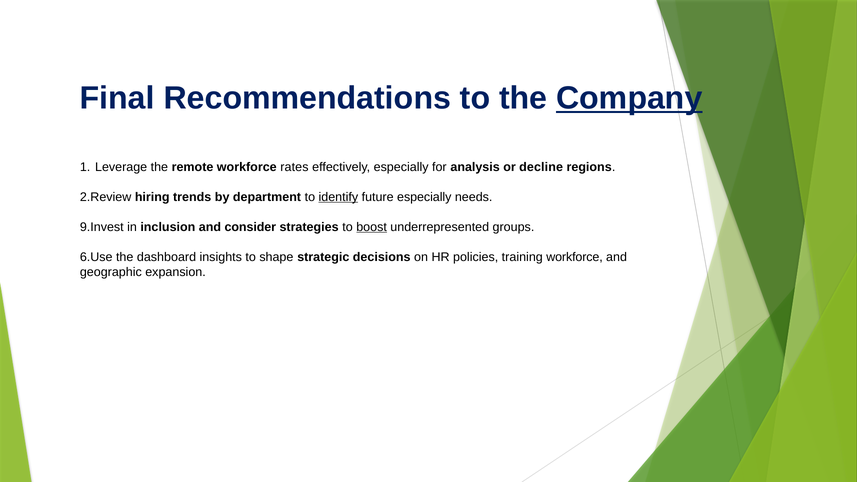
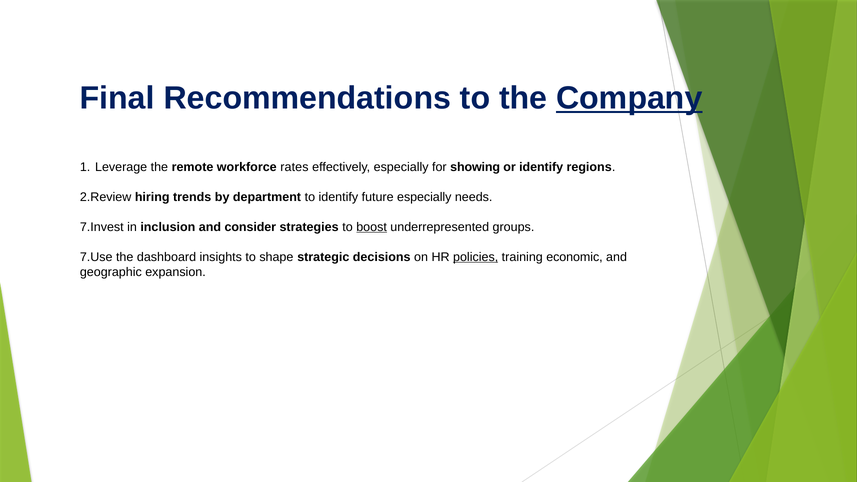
analysis: analysis -> showing (475, 167)
or decline: decline -> identify (541, 167)
identify underline: present -> none (338, 197)
9.Invest: 9.Invest -> 7.Invest (102, 227)
6.Use: 6.Use -> 7.Use (96, 257)
policies underline: none -> present (476, 257)
training workforce: workforce -> economic (574, 257)
